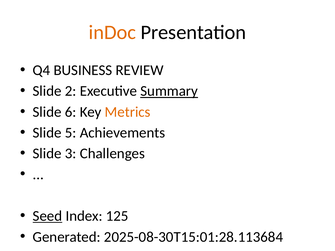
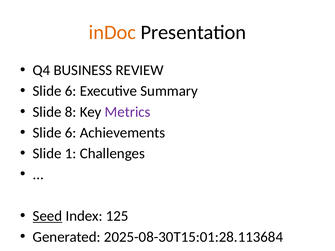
2: 2 -> 6 (71, 91)
Summary underline: present -> none (169, 91)
6: 6 -> 8 (71, 112)
Metrics colour: orange -> purple (128, 112)
5: 5 -> 6 (71, 133)
3: 3 -> 1 (71, 154)
